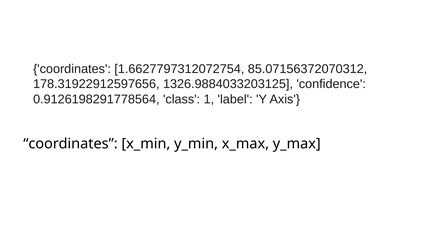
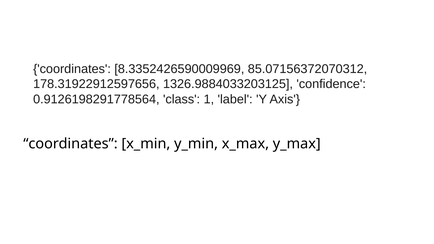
1.6627797312072754: 1.6627797312072754 -> 8.3352426590009969 (179, 69)
